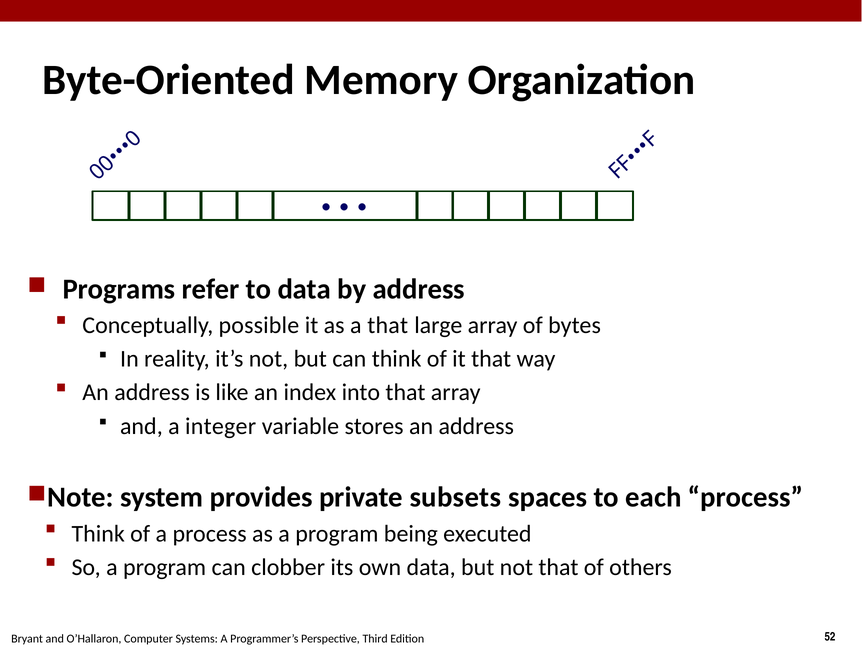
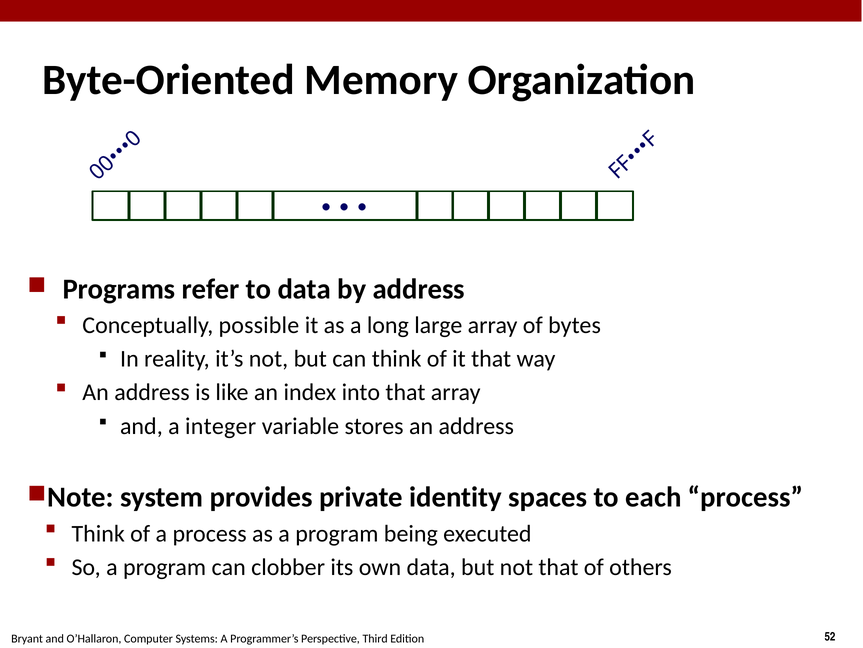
a that: that -> long (388, 325)
subsets: subsets -> identity (456, 497)
